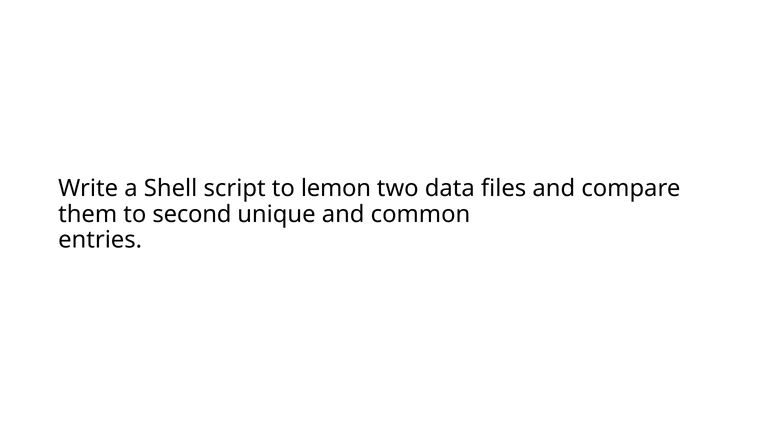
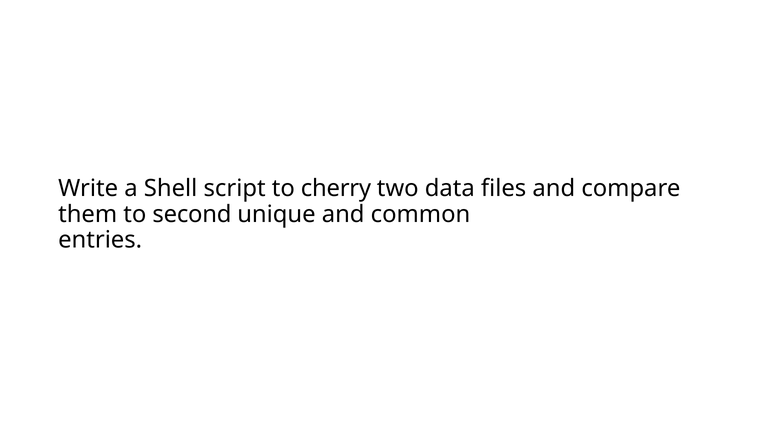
lemon: lemon -> cherry (336, 189)
